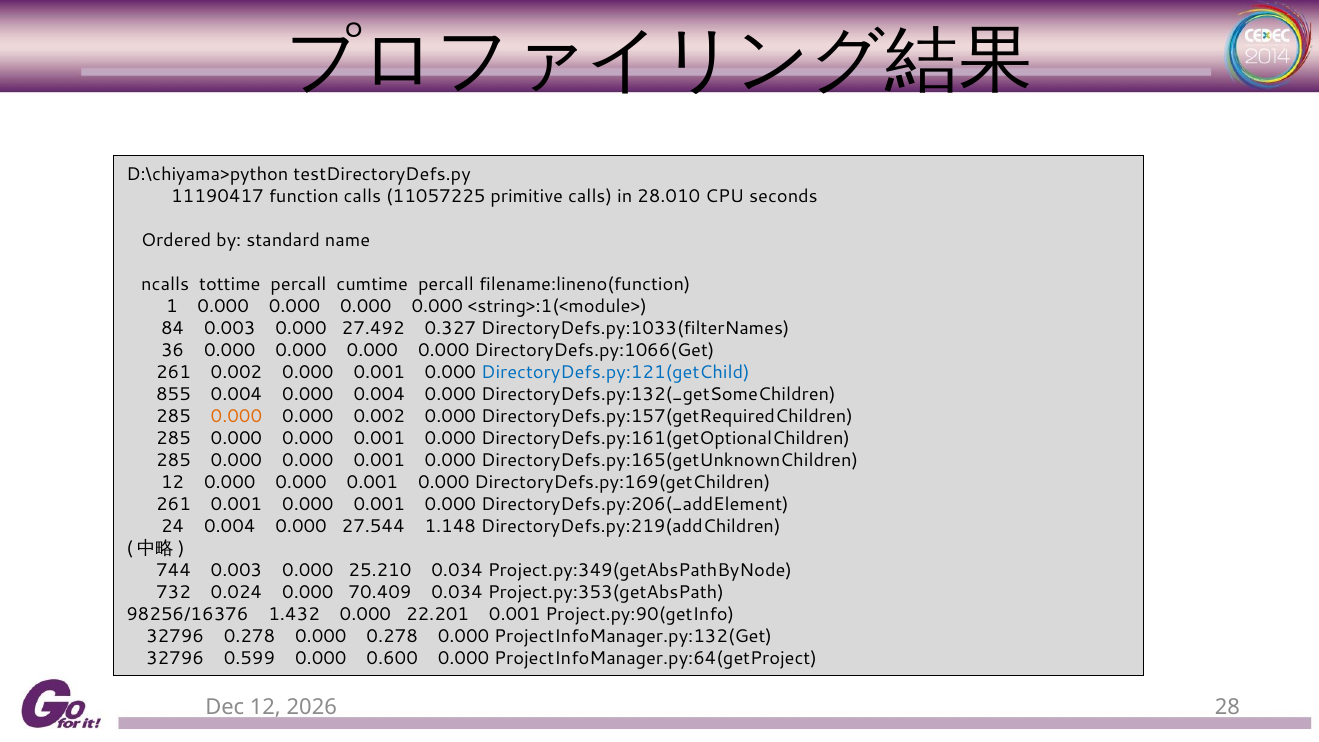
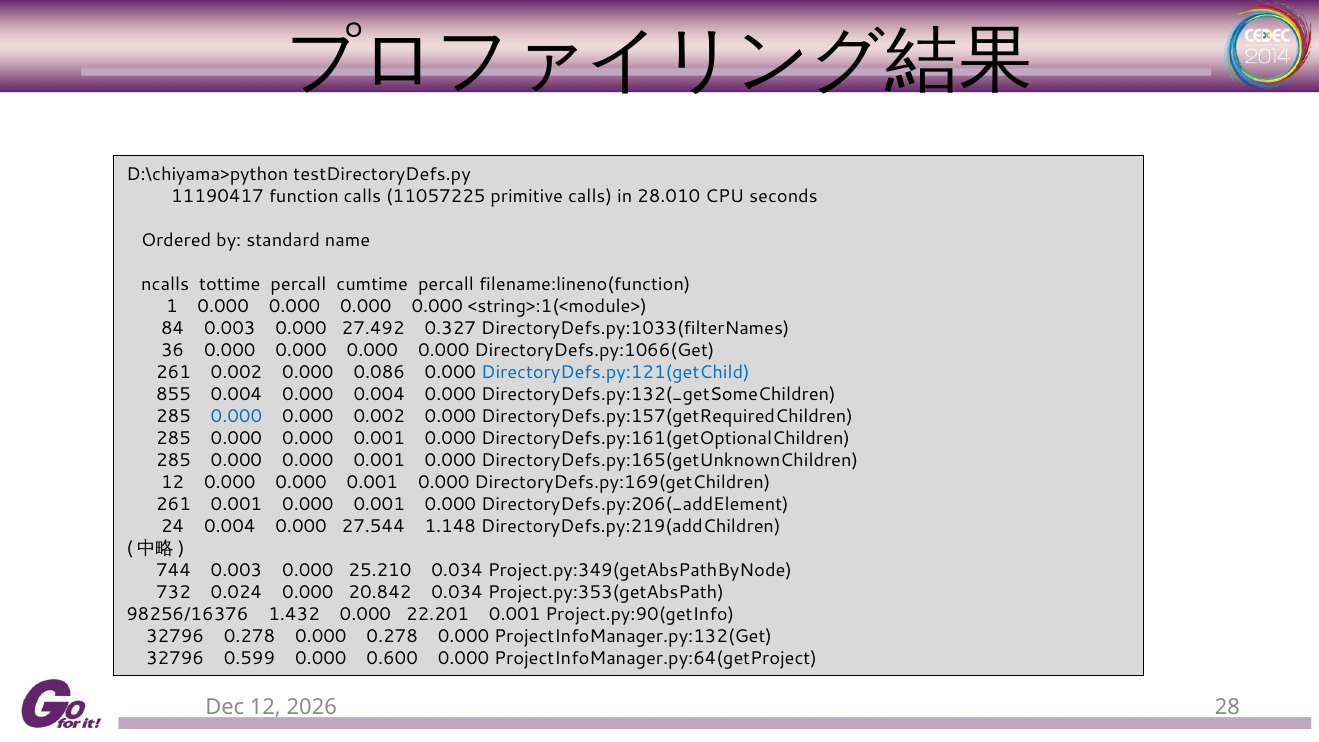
0.002 0.000 0.001: 0.001 -> 0.086 (379, 373)
0.000 colour: orange -> blue (236, 417)
70.409: 70.409 -> 20.842 (380, 593)
